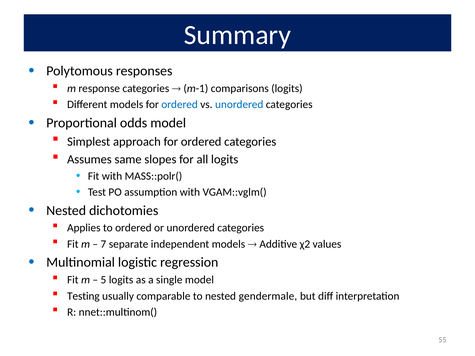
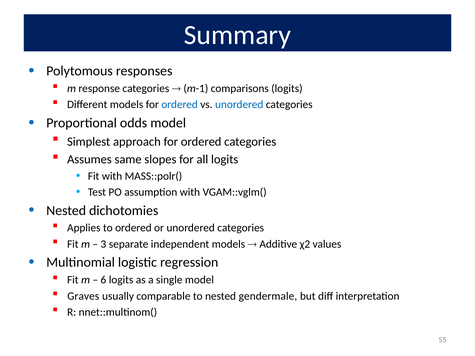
7: 7 -> 3 (103, 244)
5: 5 -> 6 (103, 280)
Testing: Testing -> Graves (83, 296)
